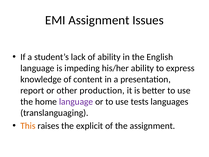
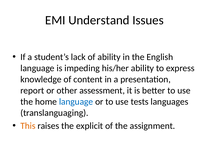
EMI Assignment: Assignment -> Understand (99, 20)
production: production -> assessment (102, 90)
language colour: purple -> blue (76, 101)
